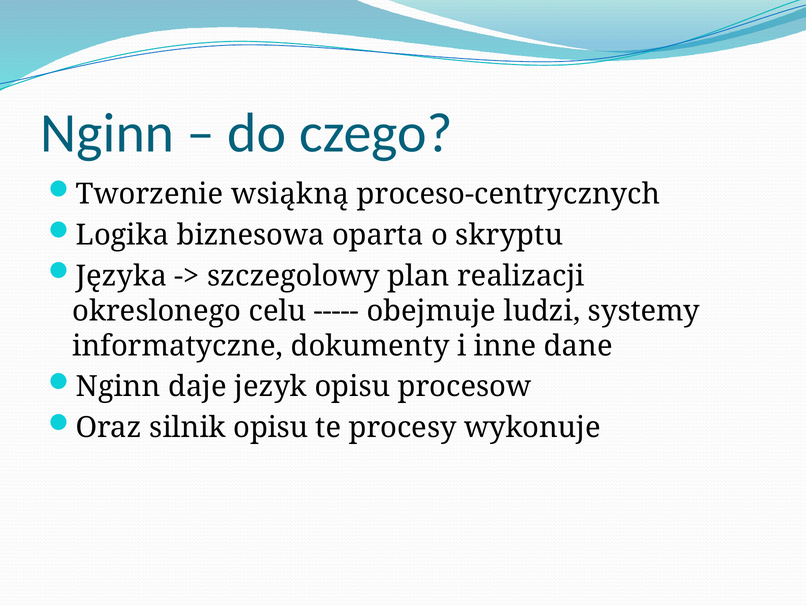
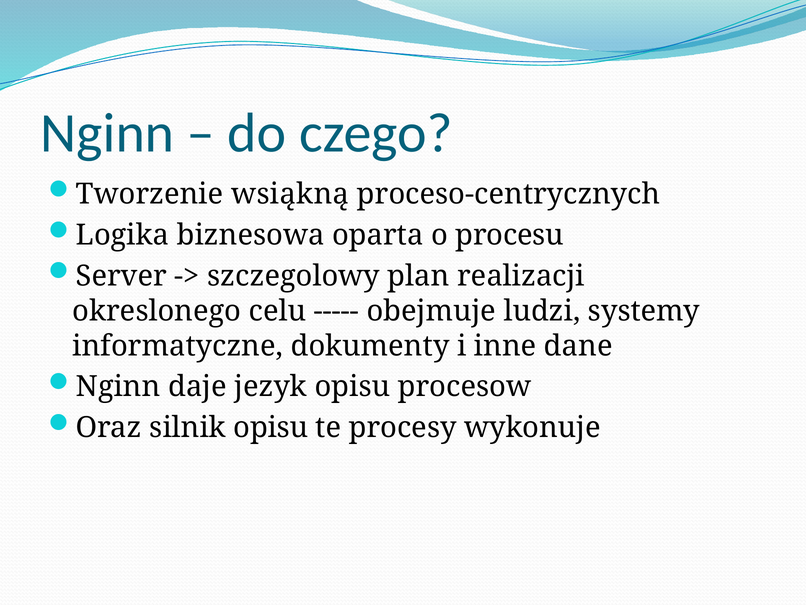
skryptu: skryptu -> procesu (510, 235)
Języka: Języka -> Server (121, 276)
